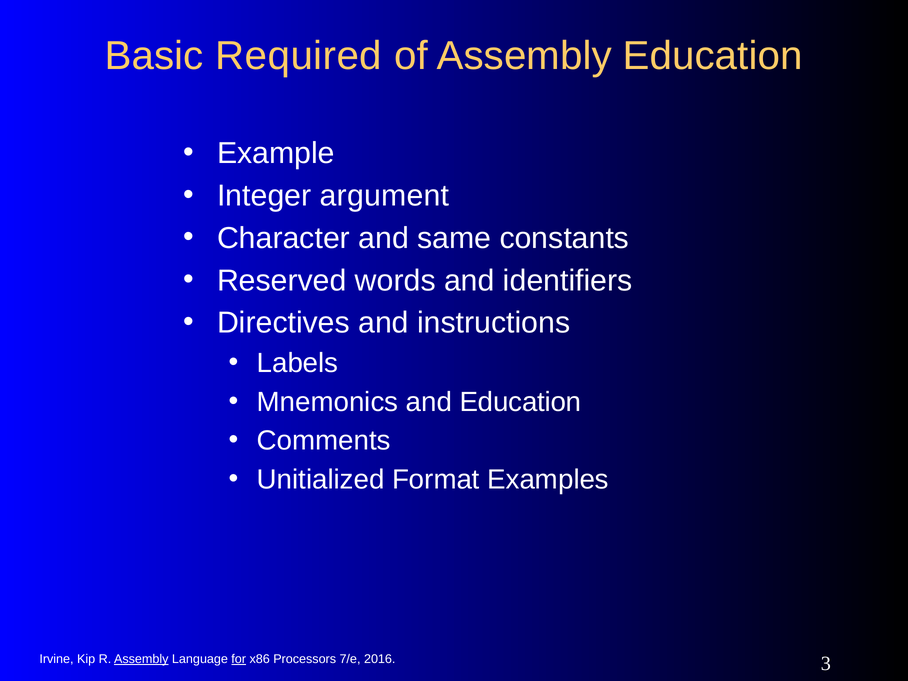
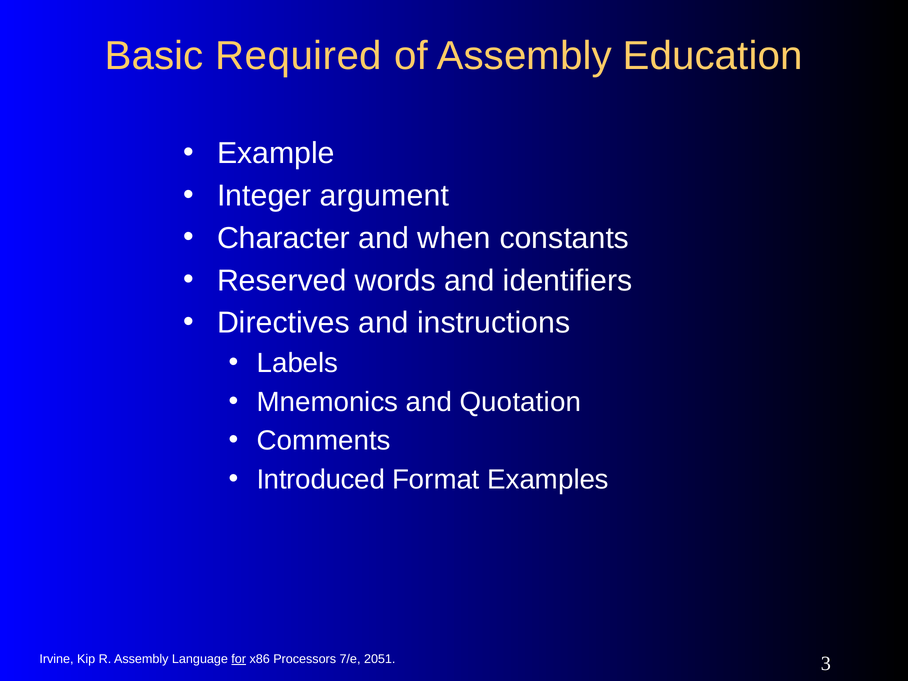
same: same -> when (454, 238)
and Education: Education -> Quotation (520, 402)
Unitialized: Unitialized -> Introduced (321, 480)
Assembly underline: present -> none (141, 659)
2016: 2016 -> 2051 (380, 659)
